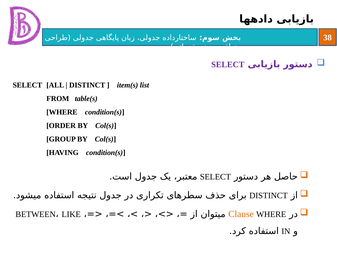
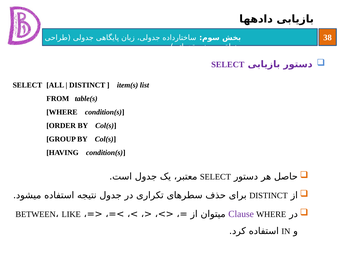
Clause colour: orange -> purple (241, 214)
